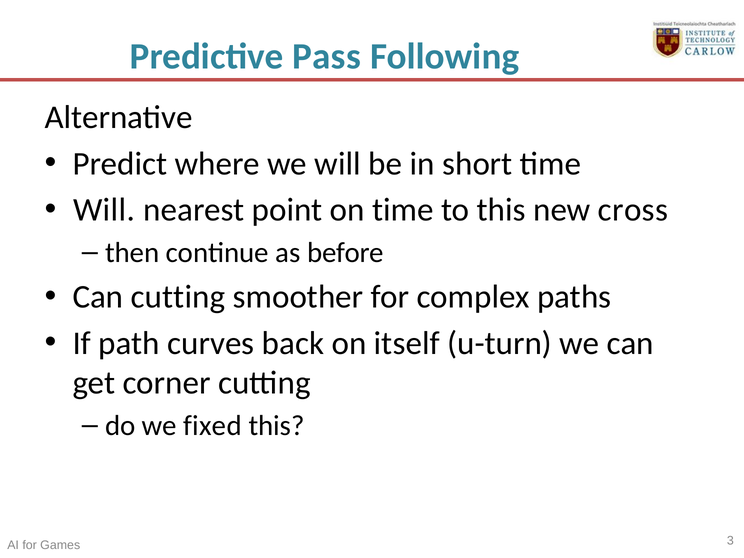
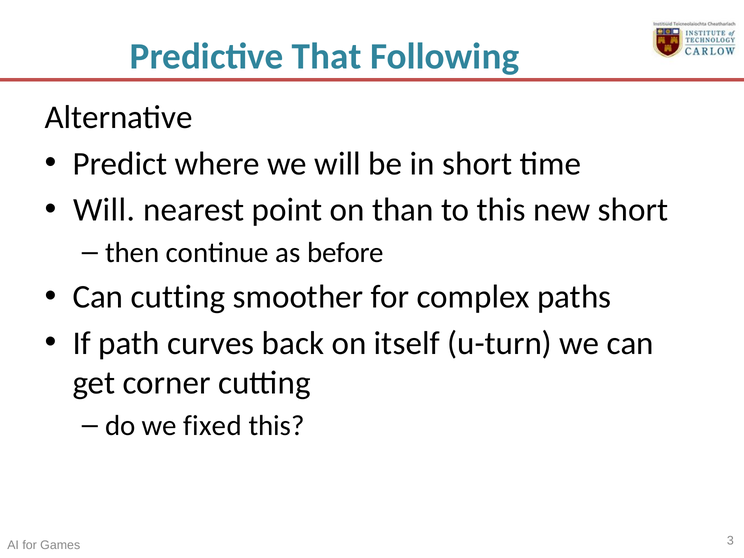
Pass: Pass -> That (327, 57)
on time: time -> than (403, 210)
new cross: cross -> short (633, 210)
